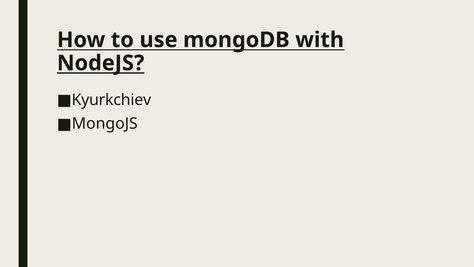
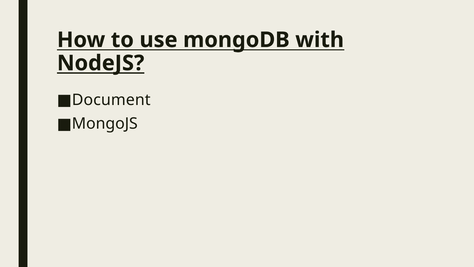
Kyurkchiev: Kyurkchiev -> Document (111, 100)
